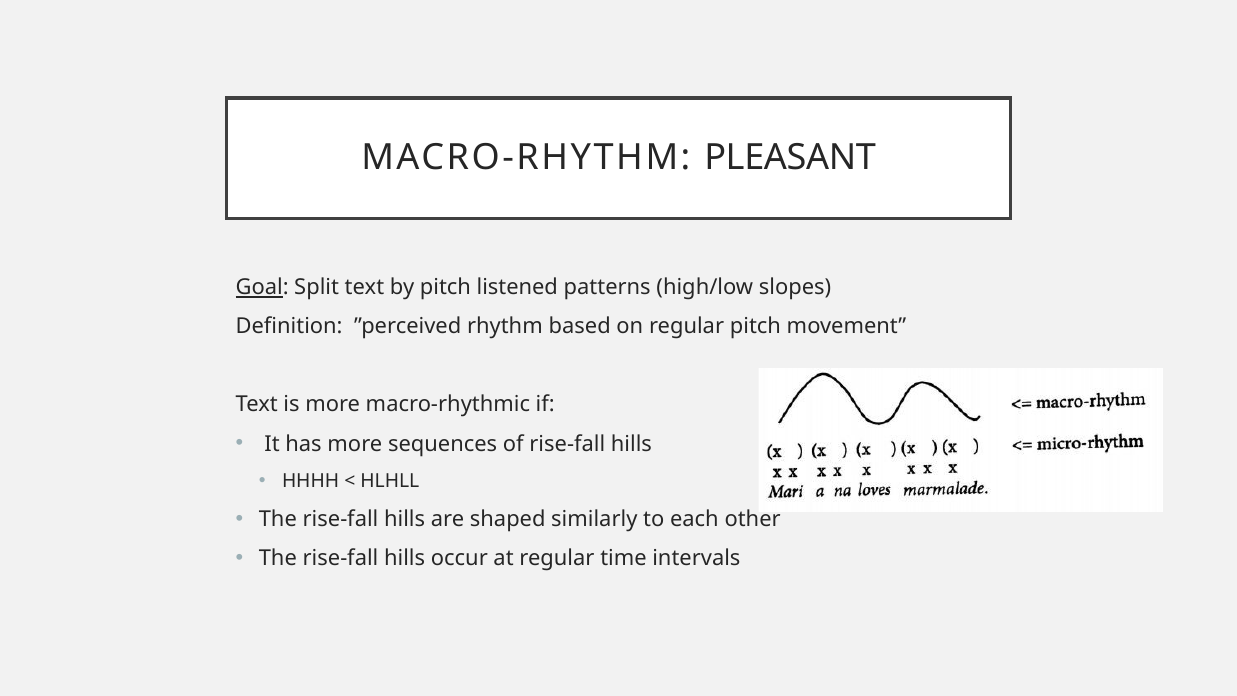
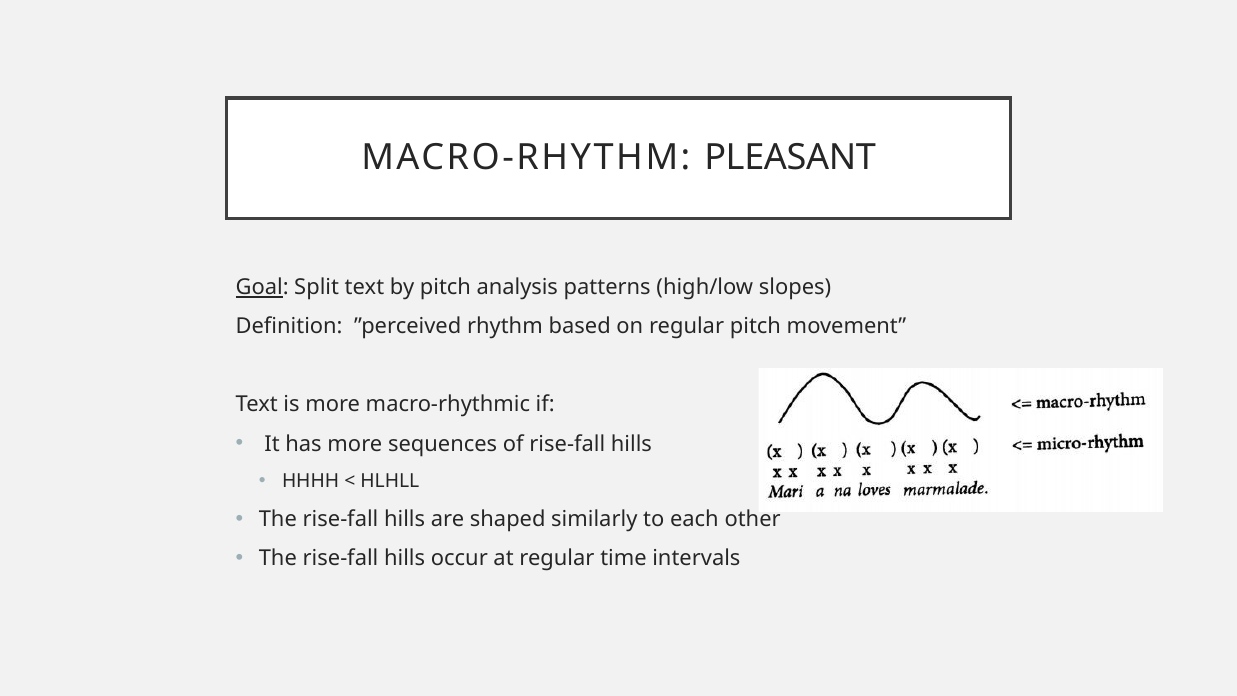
listened: listened -> analysis (517, 287)
